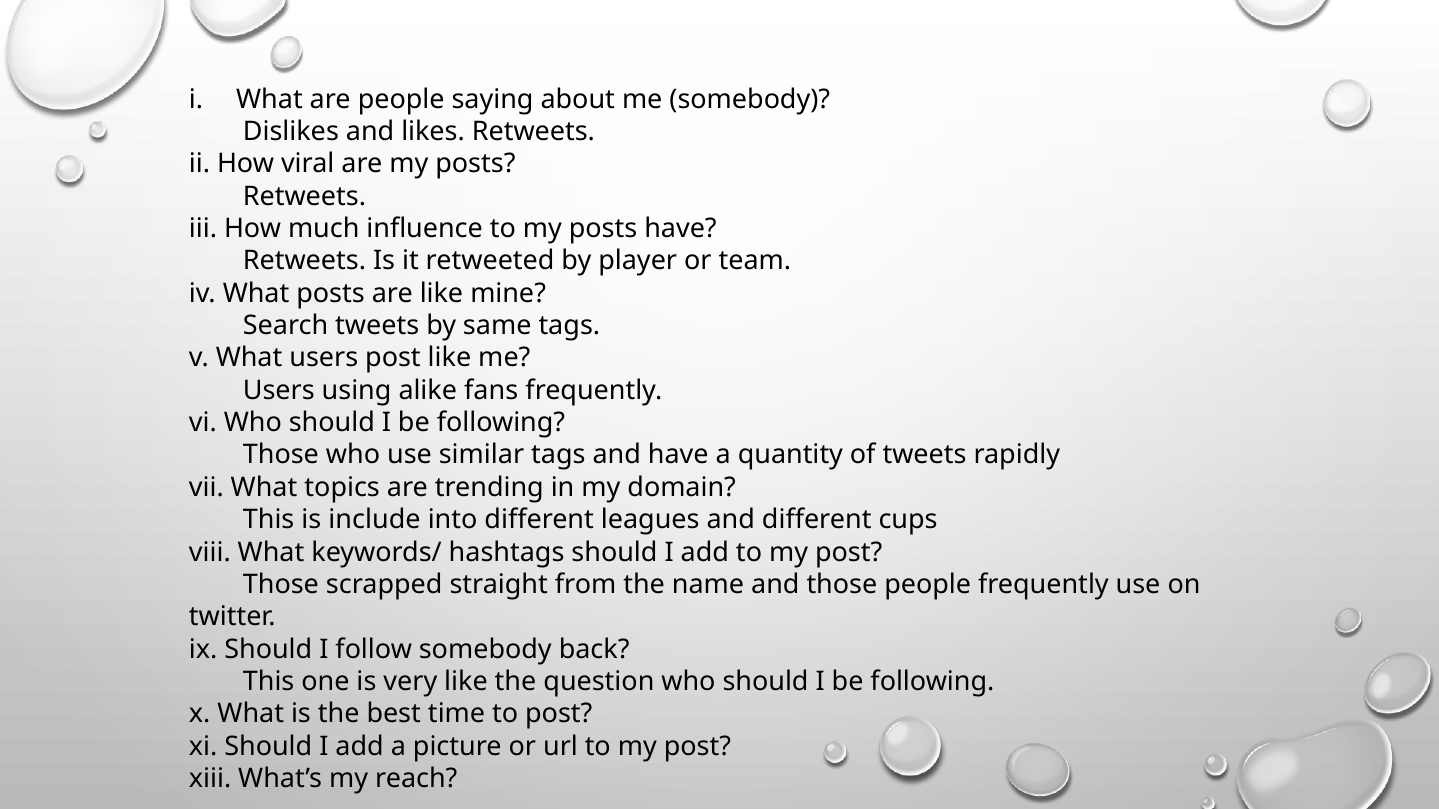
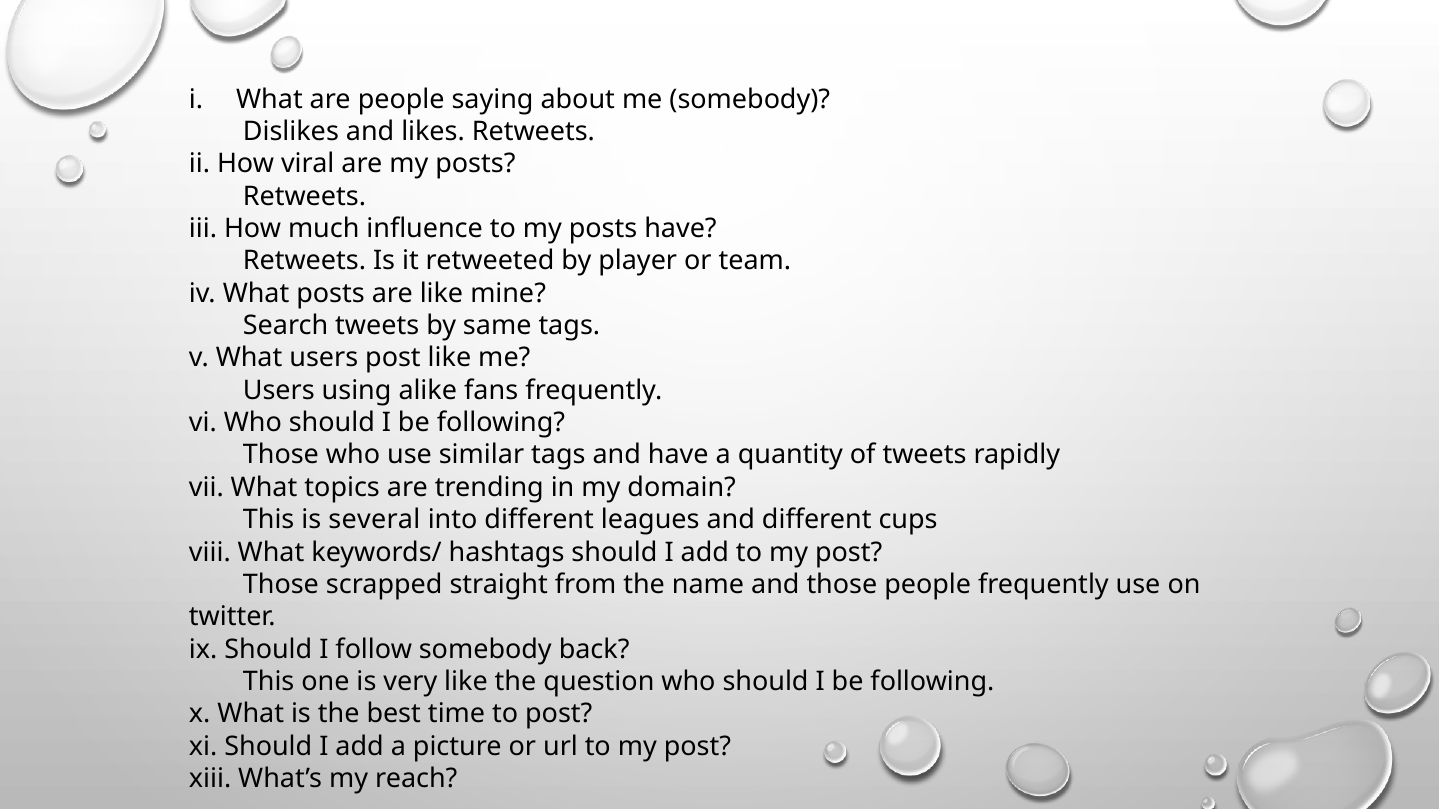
include: include -> several (374, 520)
